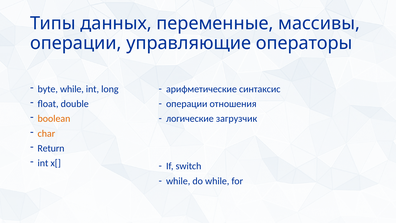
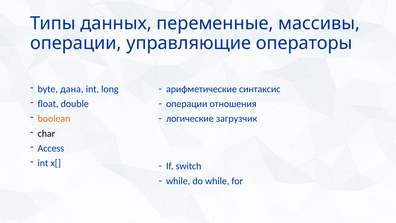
byte while: while -> дана (72, 89)
char colour: orange -> black (46, 133)
Return: Return -> Access (51, 148)
